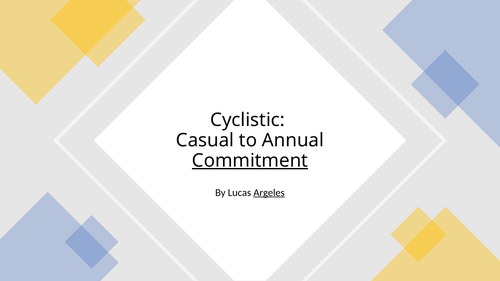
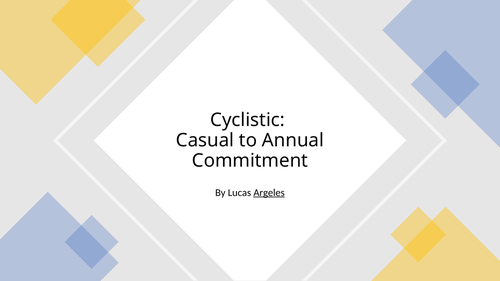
Commitment underline: present -> none (250, 161)
